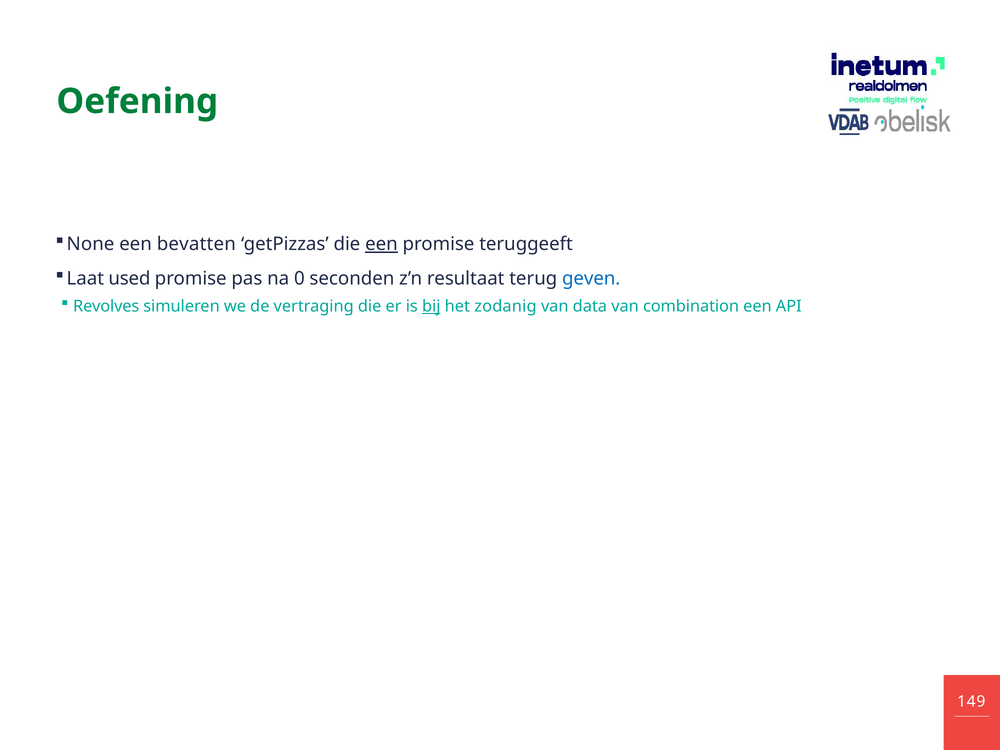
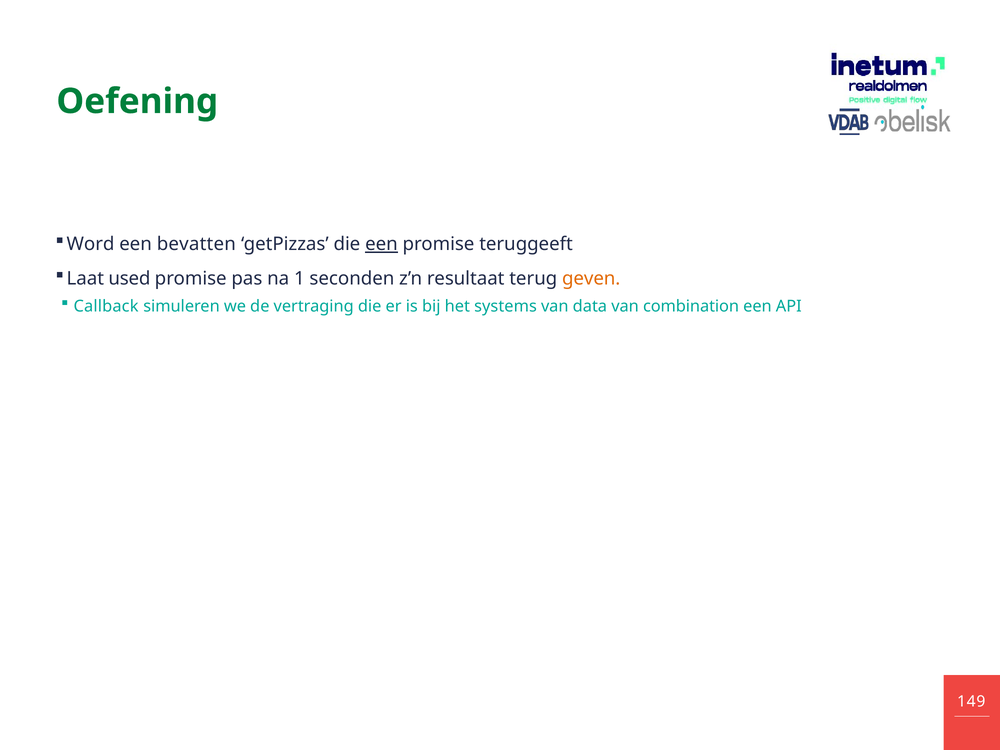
None: None -> Word (91, 244)
0: 0 -> 1 (299, 279)
geven colour: blue -> orange (591, 279)
Revolves: Revolves -> Callback (106, 306)
bij underline: present -> none (431, 306)
zodanig: zodanig -> systems (506, 306)
